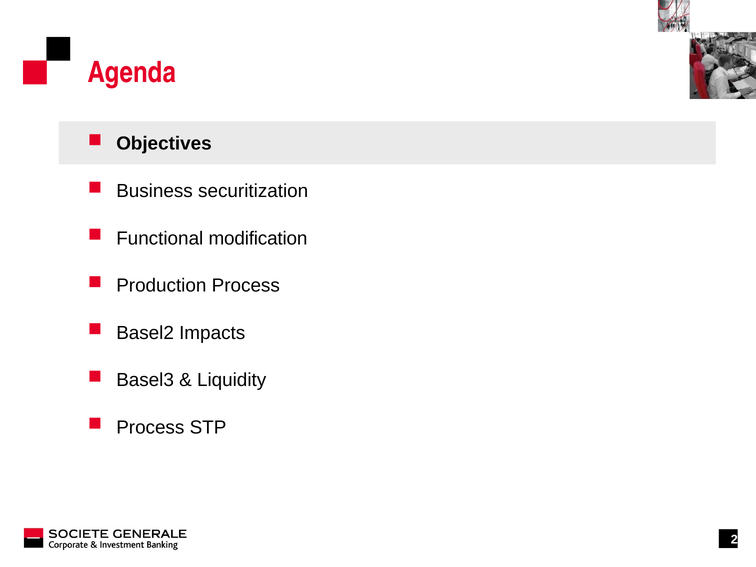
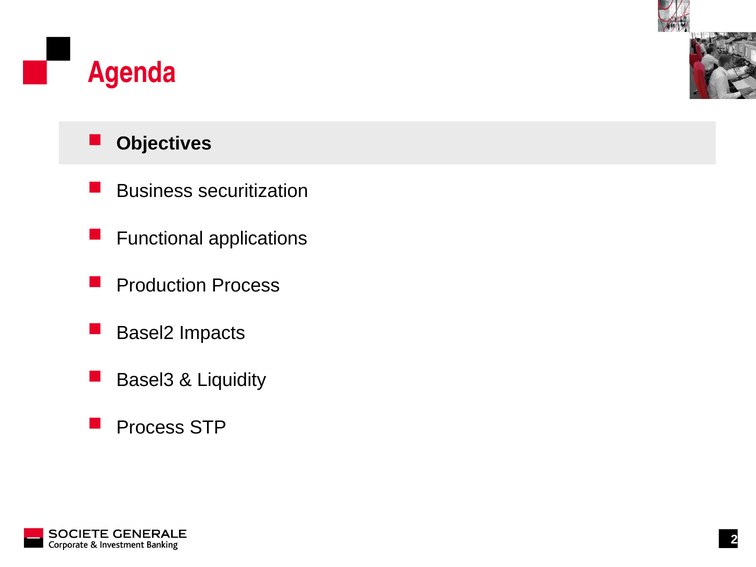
modification: modification -> applications (258, 238)
